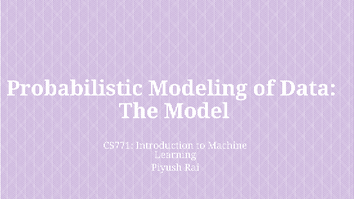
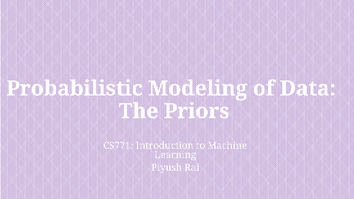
Model: Model -> Priors (197, 111)
